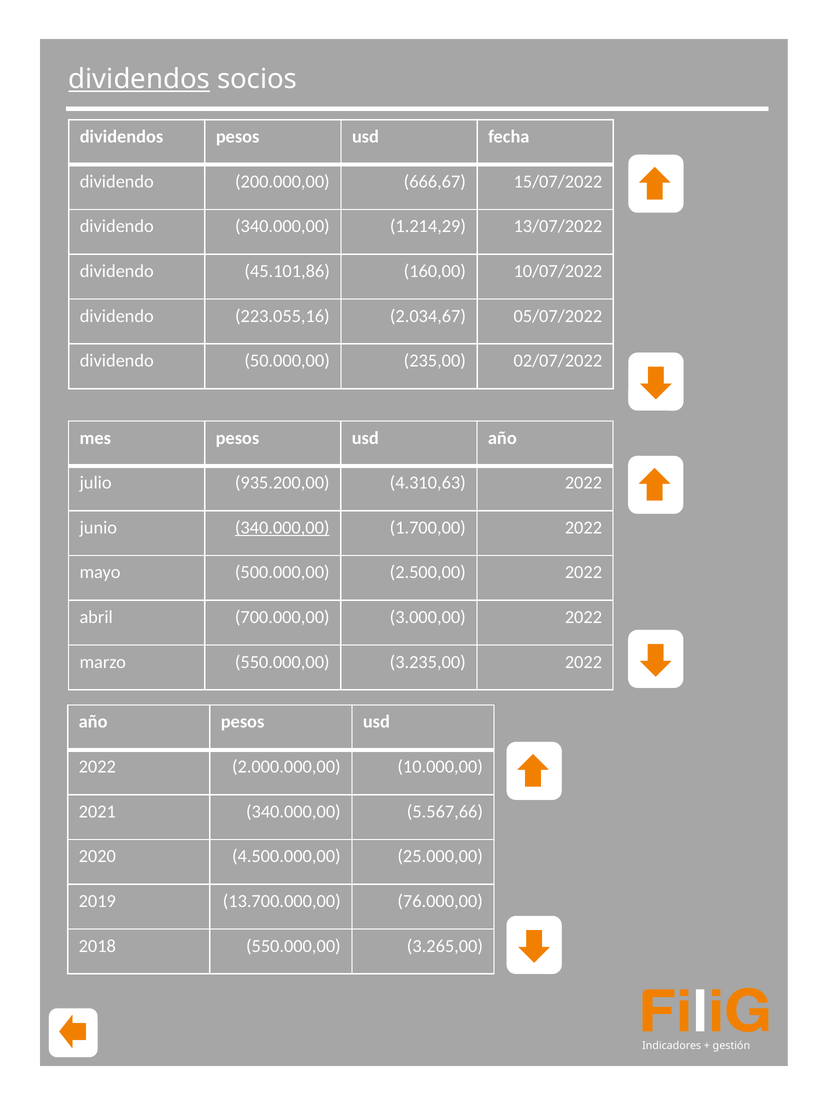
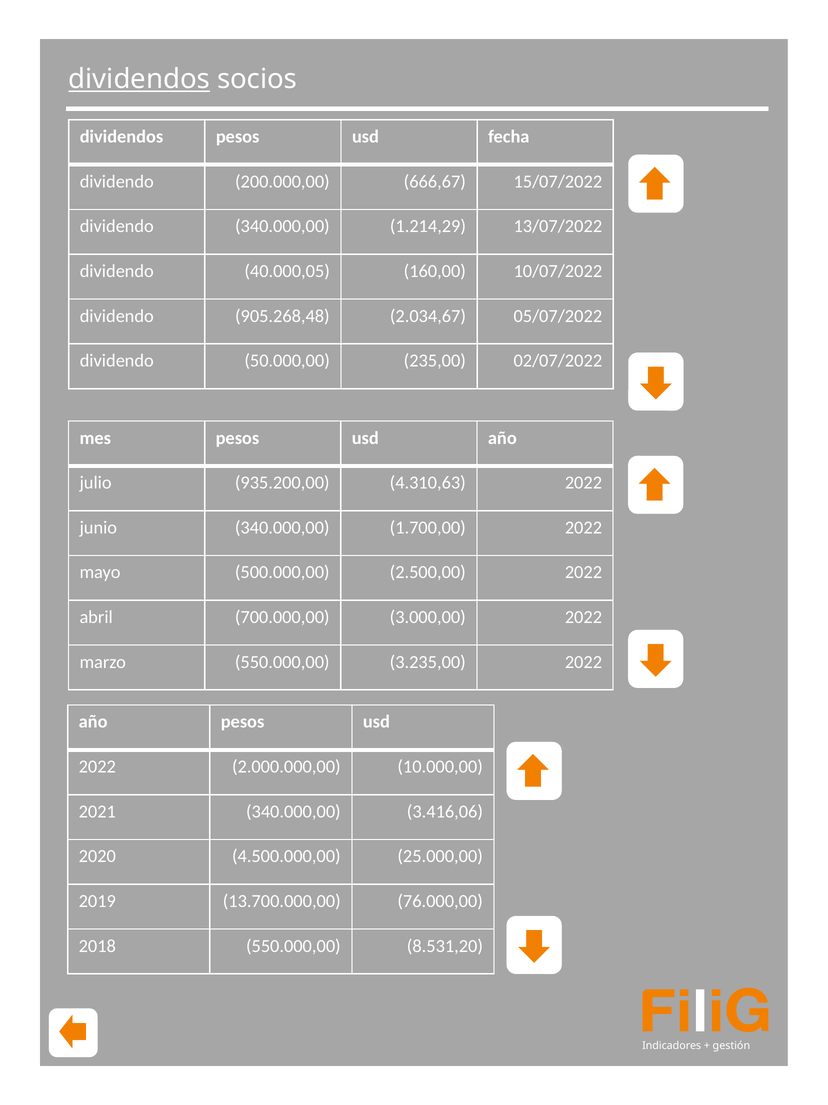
45.101,86: 45.101,86 -> 40.000,05 (287, 271)
223.055,16: 223.055,16 -> 905.268,48 (282, 316)
340.000,00 underline: present -> none (282, 527)
5.567,66: 5.567,66 -> 3.416,06 (445, 811)
3.265,00: 3.265,00 -> 8.531,20 (445, 945)
